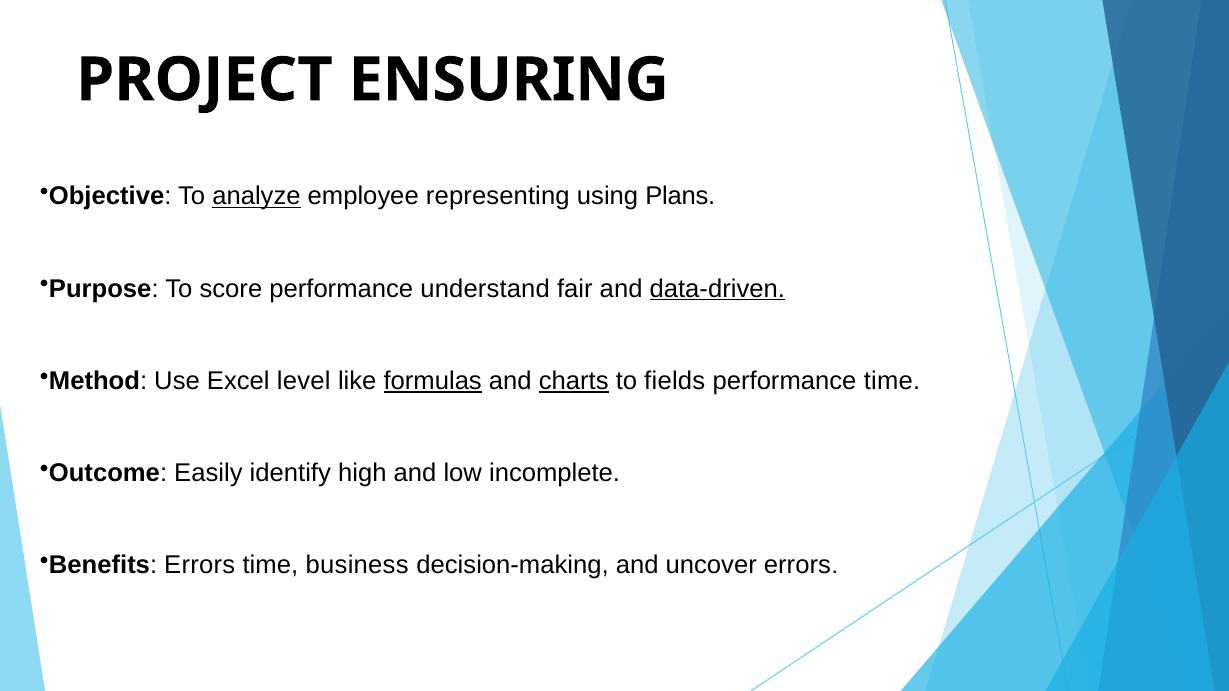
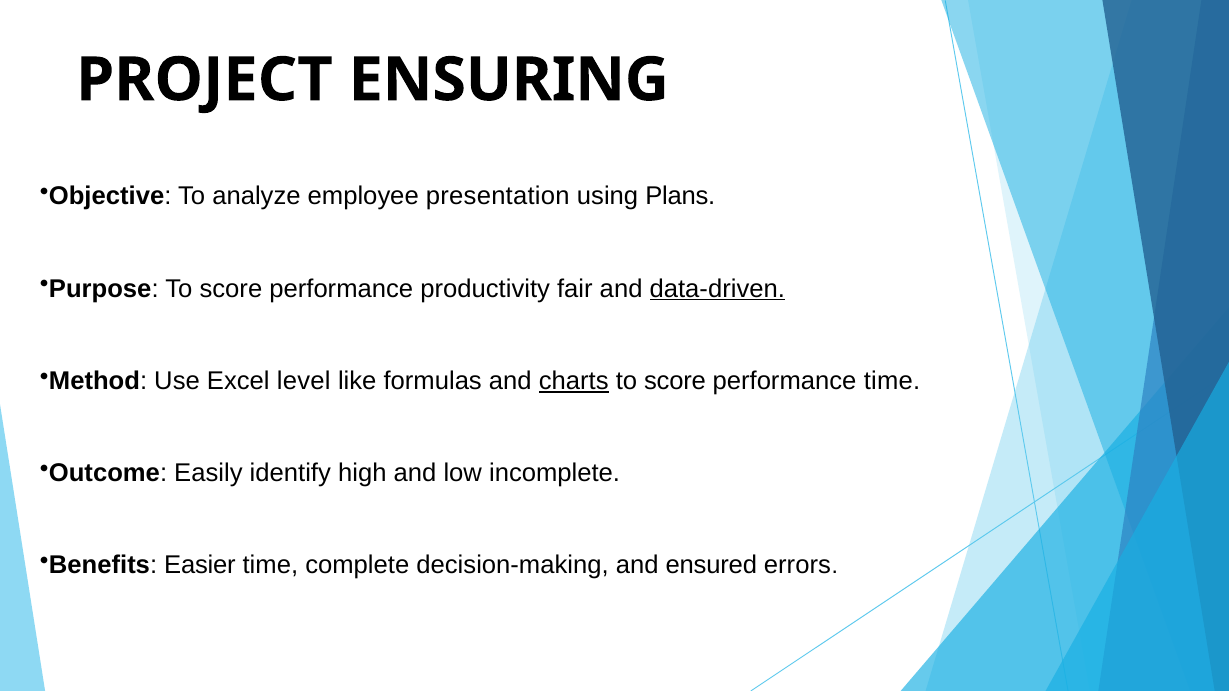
analyze underline: present -> none (256, 197)
representing: representing -> presentation (498, 197)
understand: understand -> productivity (485, 289)
formulas underline: present -> none (433, 381)
fields: fields -> score (675, 381)
Benefits Errors: Errors -> Easier (200, 565)
business: business -> complete (357, 565)
uncover: uncover -> ensured (711, 565)
